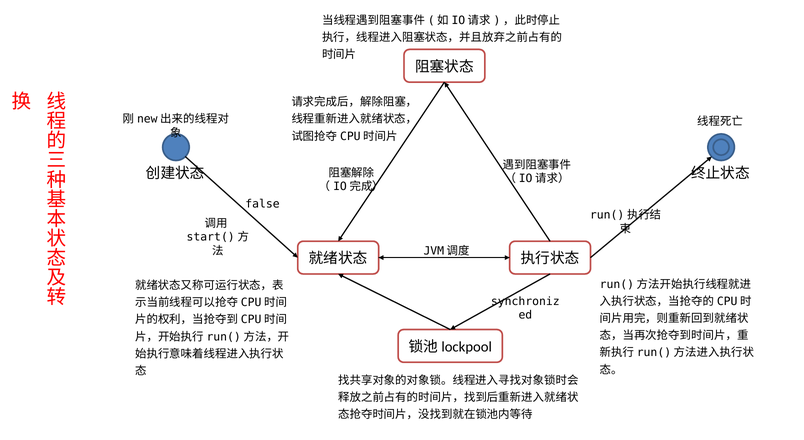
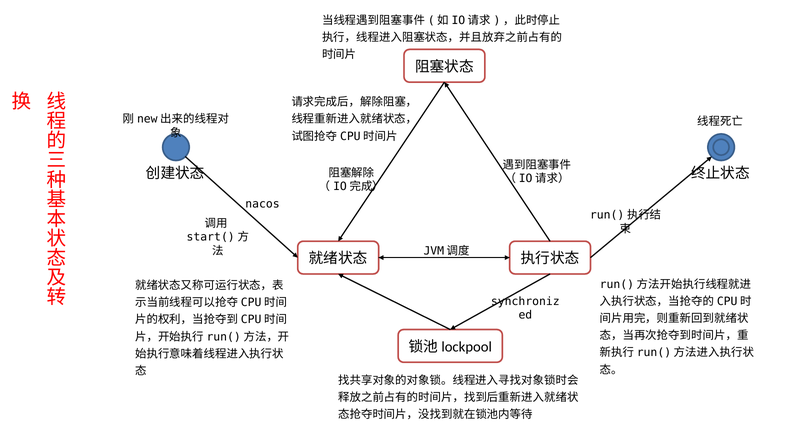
false: false -> nacos (263, 204)
